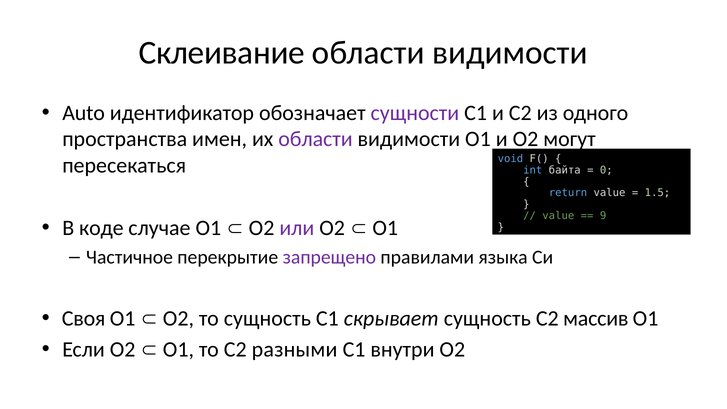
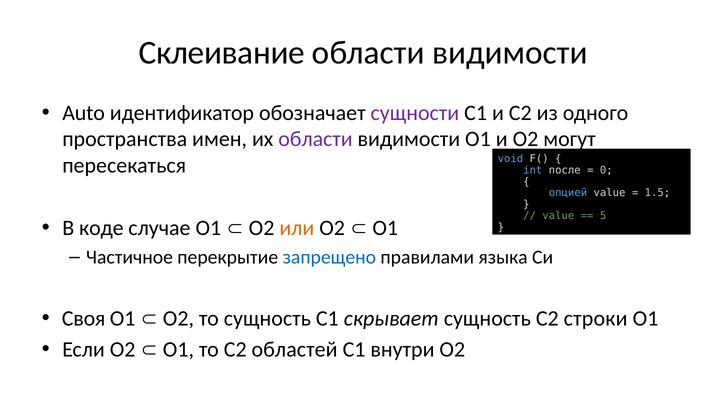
байта: байта -> после (565, 170)
return: return -> опцией (568, 193)
9: 9 -> 5 (603, 216)
или colour: purple -> orange (297, 228)
запрещено colour: purple -> blue (329, 257)
массив: массив -> строки (596, 318)
разными: разными -> областей (295, 350)
